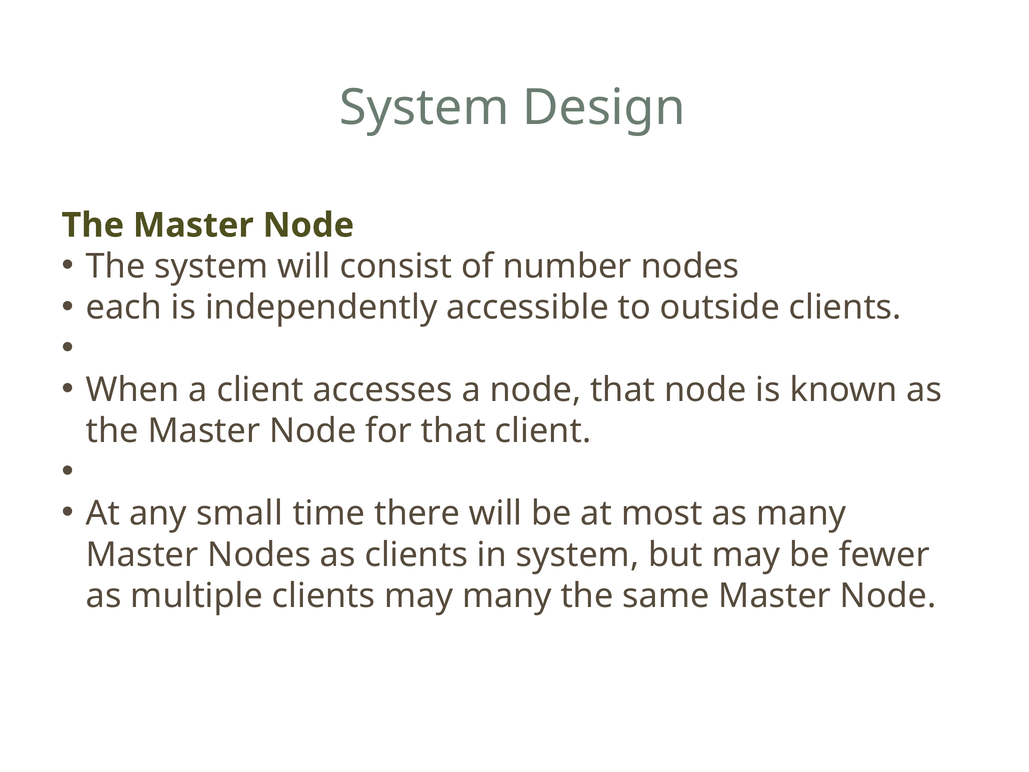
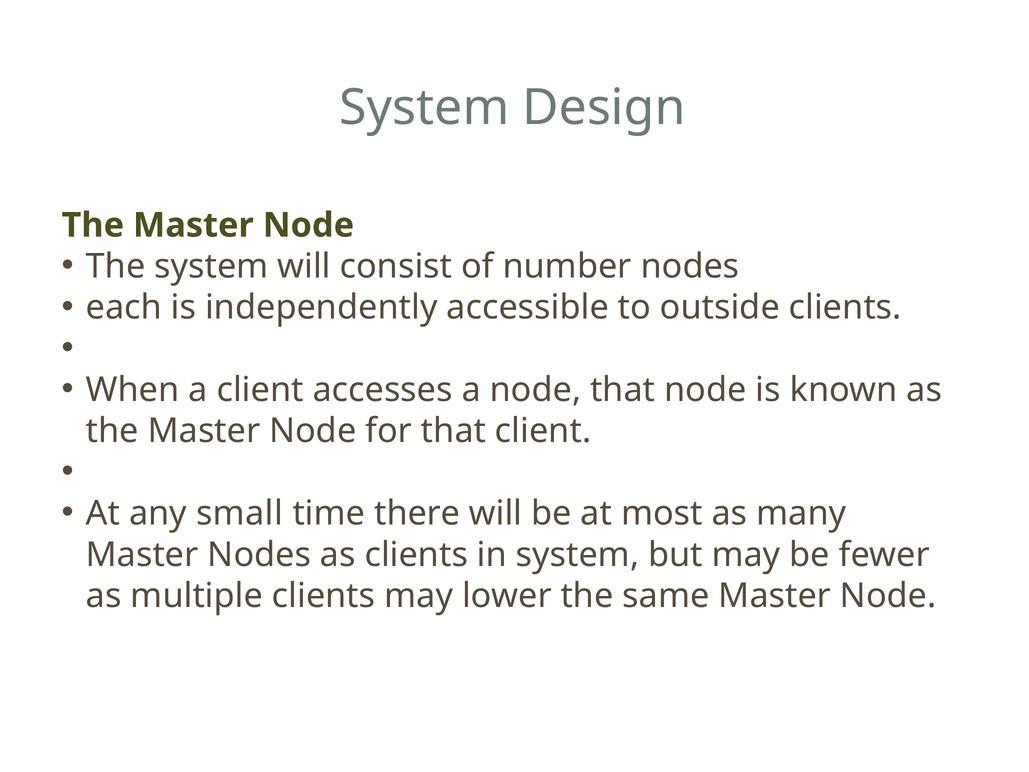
may many: many -> lower (507, 596)
